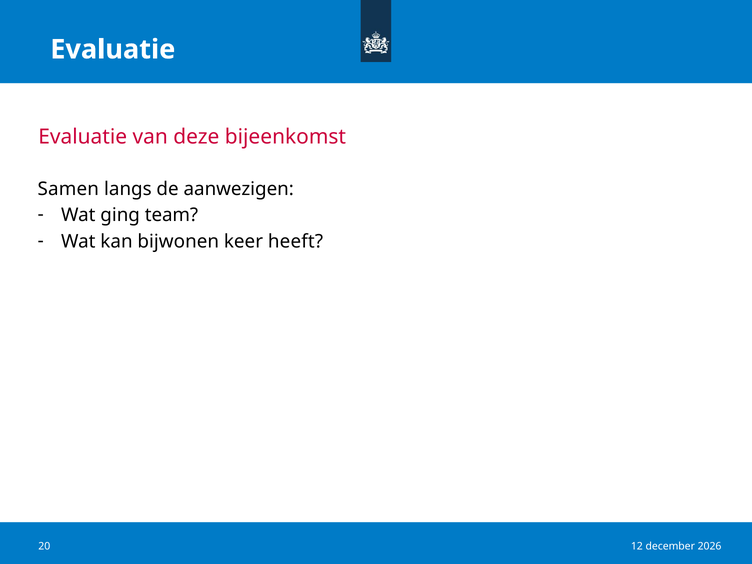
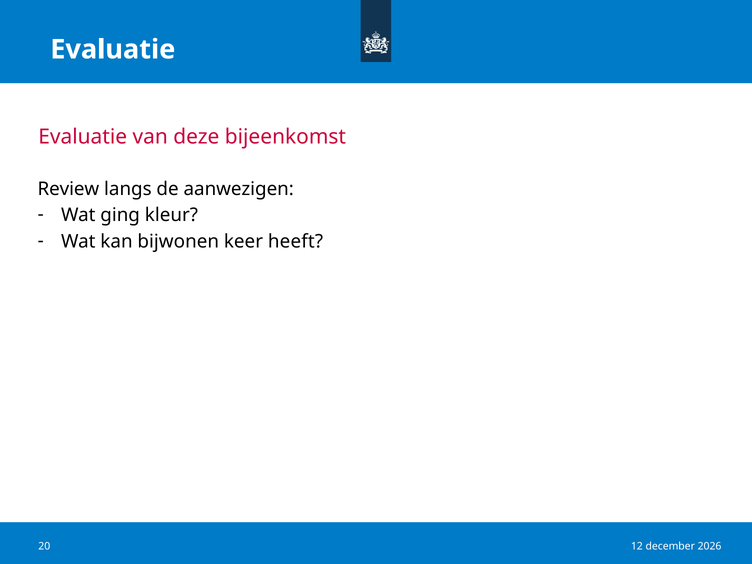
Samen: Samen -> Review (68, 189)
team: team -> kleur (171, 215)
